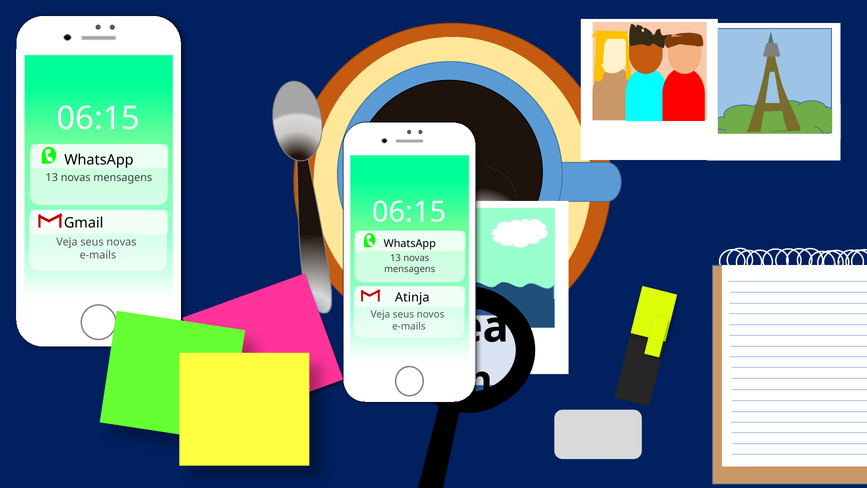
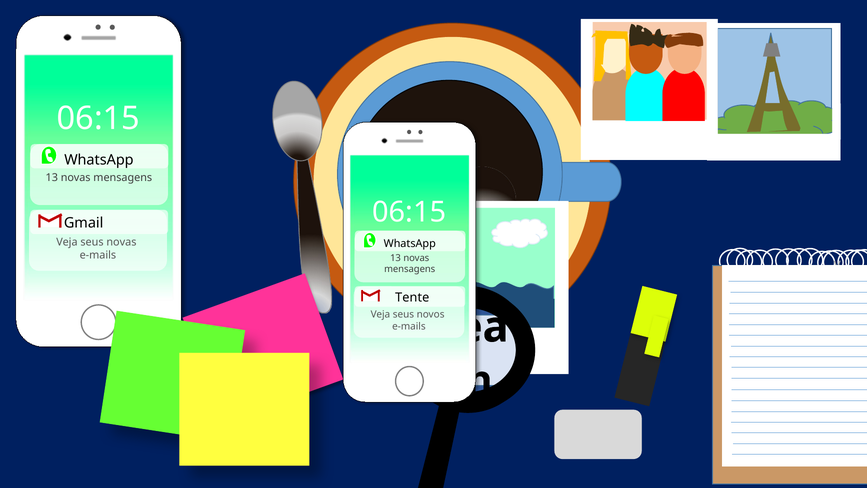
Atinja: Atinja -> Tente (412, 297)
